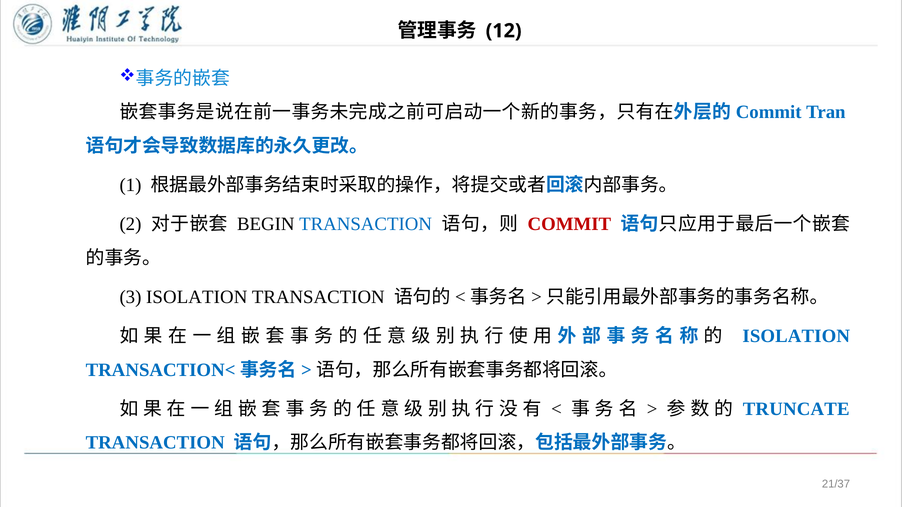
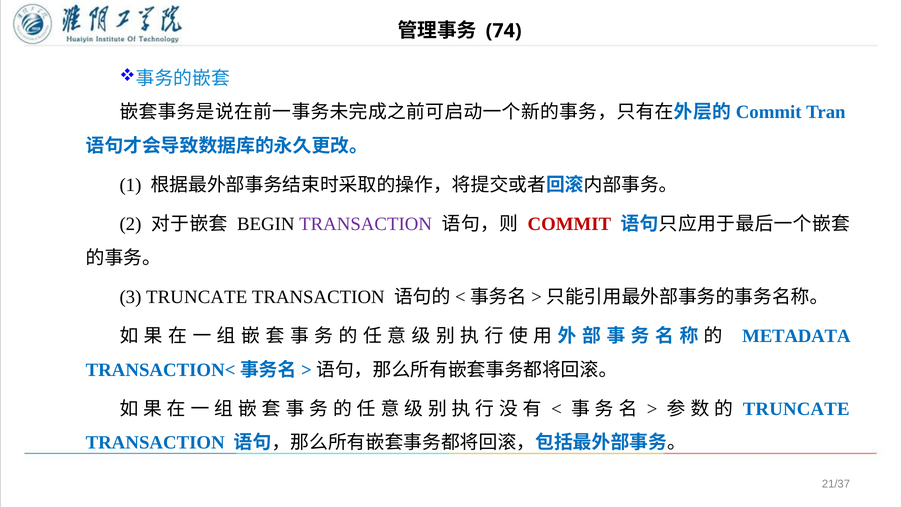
12: 12 -> 74 (504, 31)
TRANSACTION colour: blue -> purple (366, 224)
3 ISOLATION: ISOLATION -> TRUNCATE (197, 297)
ISOLATION: ISOLATION -> METADATA (796, 336)
